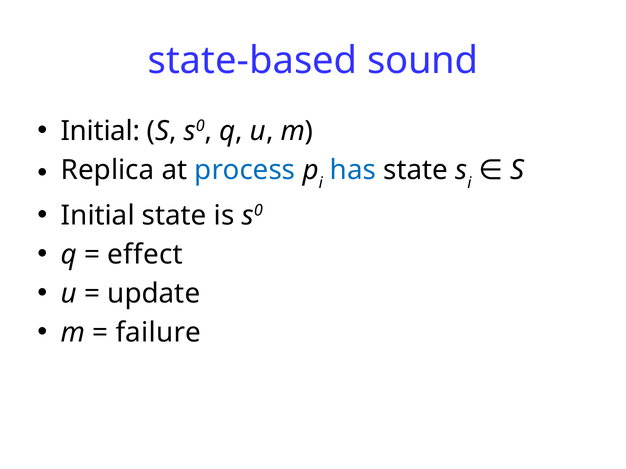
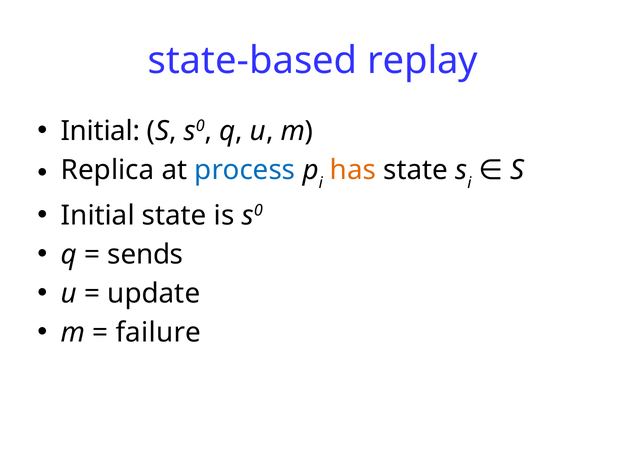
sound: sound -> replay (423, 61)
has colour: blue -> orange (353, 170)
effect: effect -> sends (145, 255)
